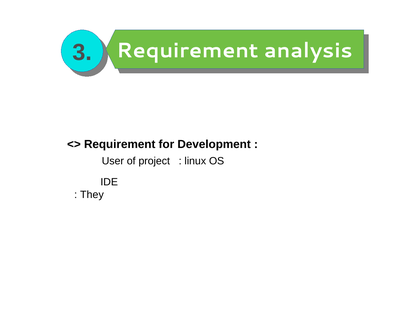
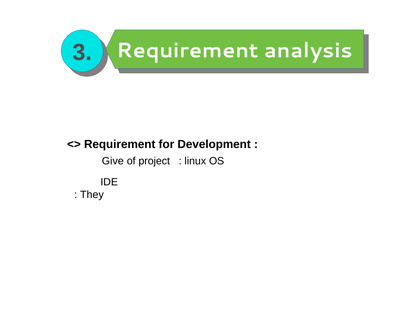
User: User -> Give (113, 161)
